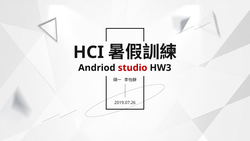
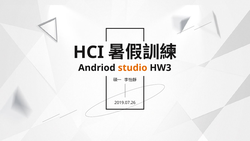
studio colour: red -> orange (133, 68)
